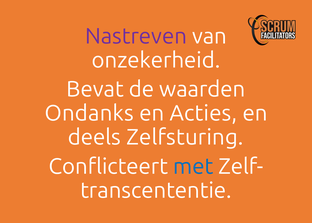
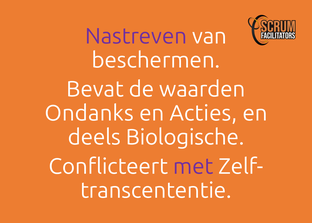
onzekerheid: onzekerheid -> beschermen (156, 60)
Zelfsturing: Zelfsturing -> Biologische (185, 137)
met colour: blue -> purple (193, 166)
